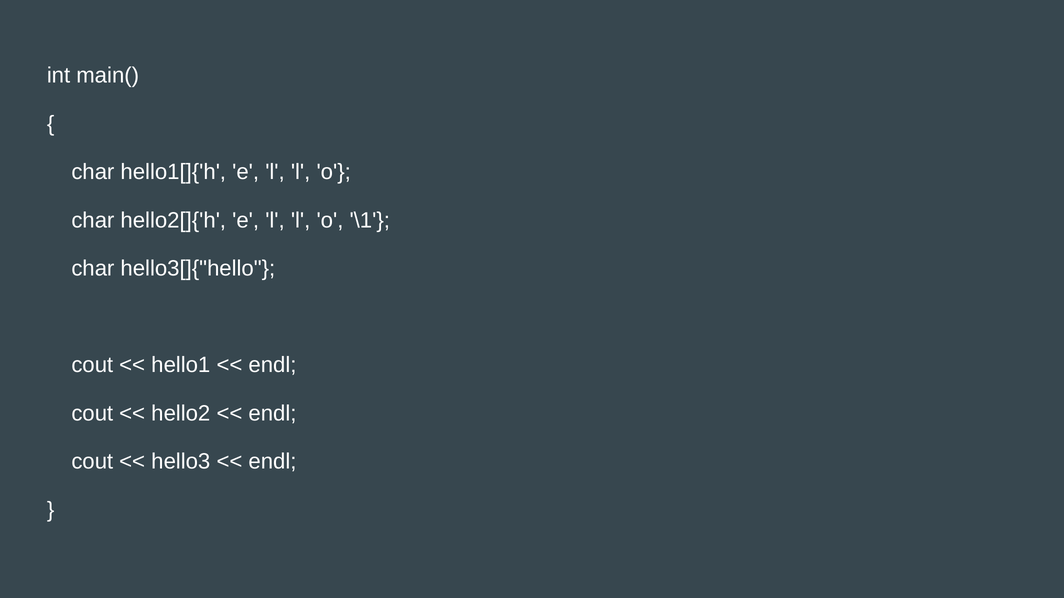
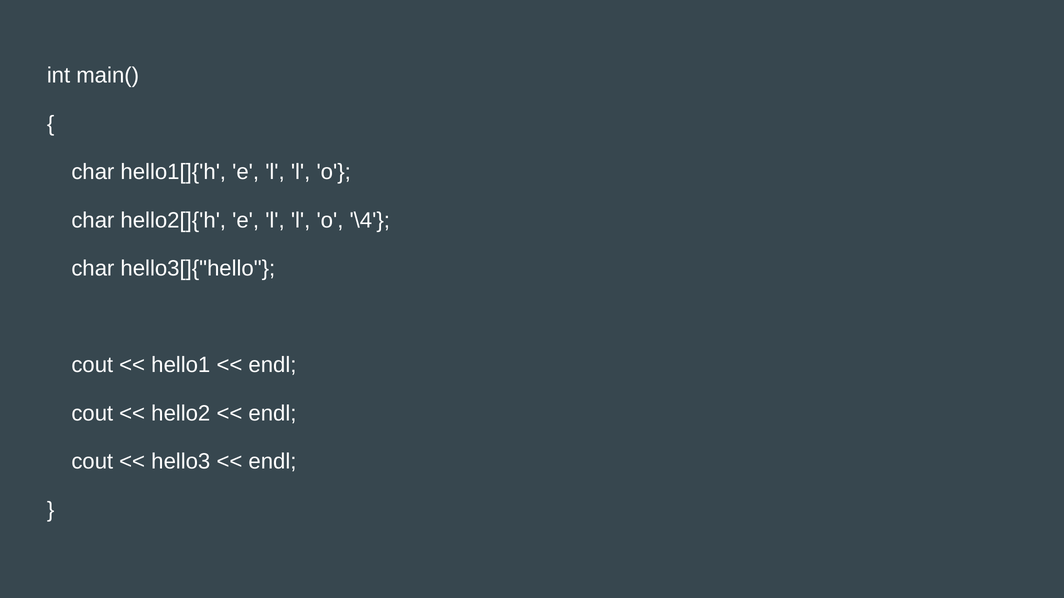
\1: \1 -> \4 (370, 220)
